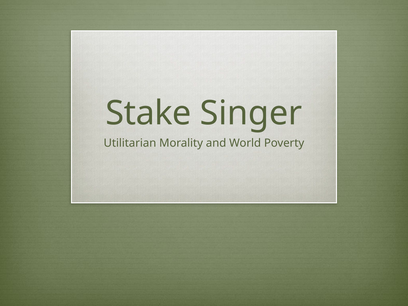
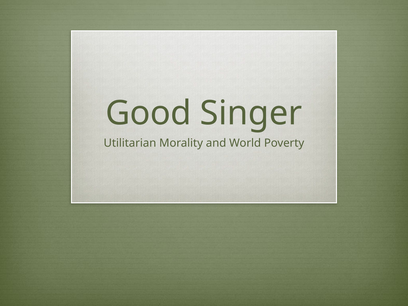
Stake: Stake -> Good (148, 113)
